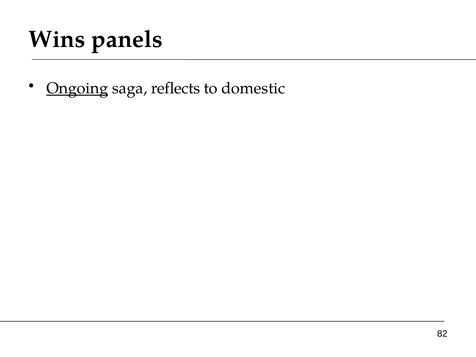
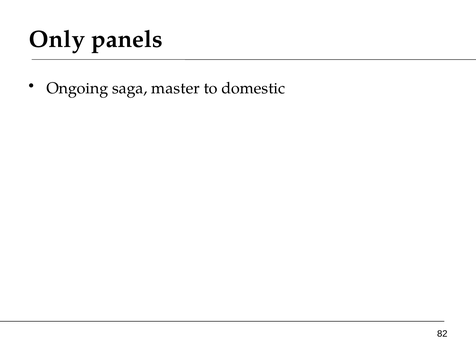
Wins: Wins -> Only (57, 39)
Ongoing underline: present -> none (77, 88)
reflects: reflects -> master (176, 88)
